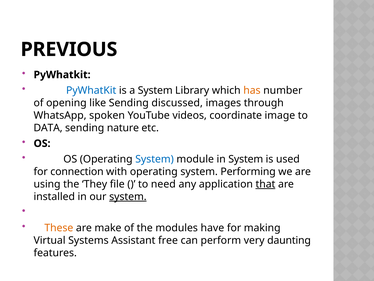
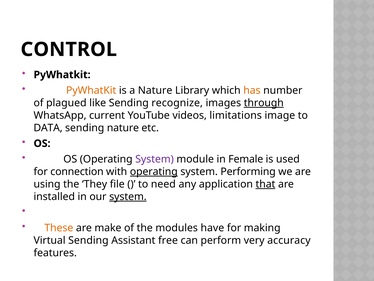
PREVIOUS: PREVIOUS -> CONTROL (69, 49)
PyWhatKit colour: blue -> orange (91, 90)
a System: System -> Nature (155, 90)
opening: opening -> plagued (66, 103)
discussed: discussed -> recognize (177, 103)
through underline: none -> present (264, 103)
spoken: spoken -> current (107, 115)
coordinate: coordinate -> limitations (236, 115)
System colour: blue -> purple (155, 159)
in System: System -> Female (246, 159)
operating underline: none -> present (154, 171)
Virtual Systems: Systems -> Sending (88, 240)
daunting: daunting -> accuracy (289, 240)
